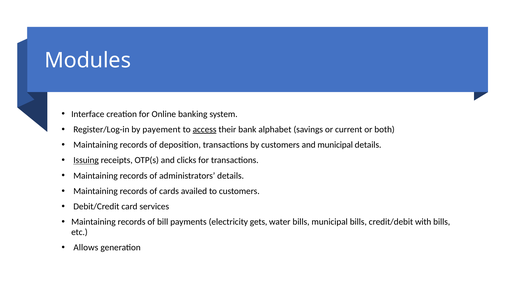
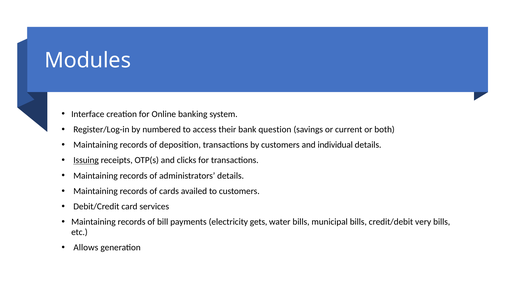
payement: payement -> numbered (162, 129)
access underline: present -> none (205, 129)
alphabet: alphabet -> question (275, 129)
and municipal: municipal -> individual (335, 145)
with: with -> very (423, 222)
